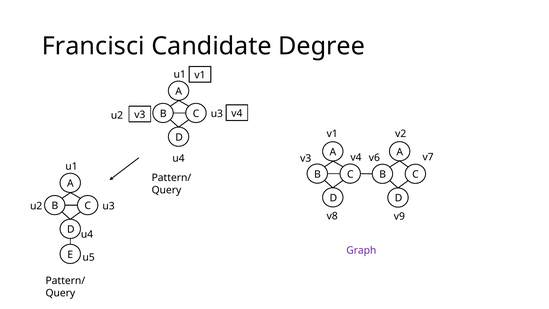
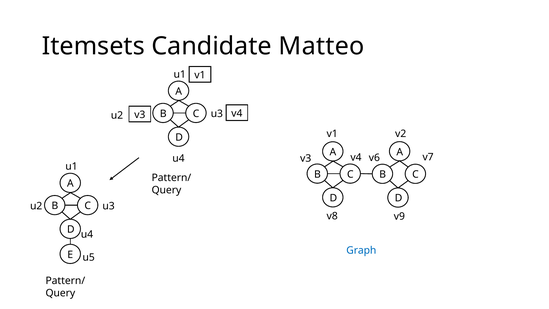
Francisci: Francisci -> Itemsets (93, 46)
Degree: Degree -> Matteo (321, 46)
Graph colour: purple -> blue (361, 250)
